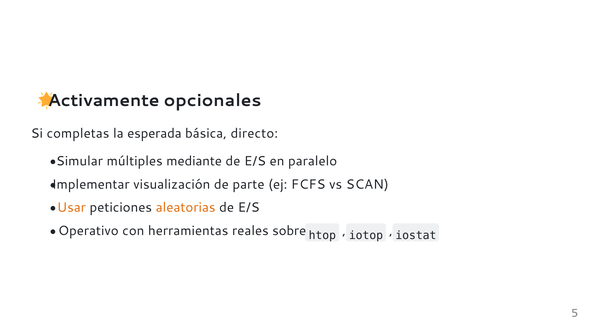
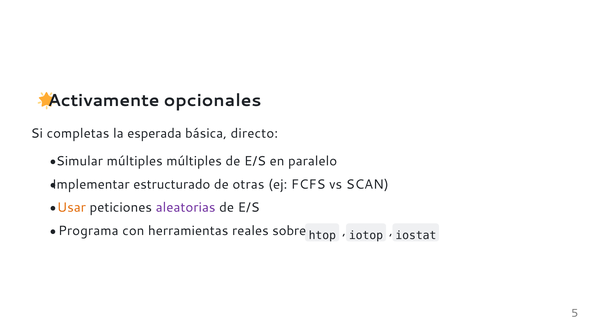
múltiples mediante: mediante -> múltiples (194, 161)
visualización: visualización -> estructurado (172, 185)
parte: parte -> otras (248, 185)
aleatorias colour: orange -> purple (186, 208)
Operativo: Operativo -> Programa (88, 231)
